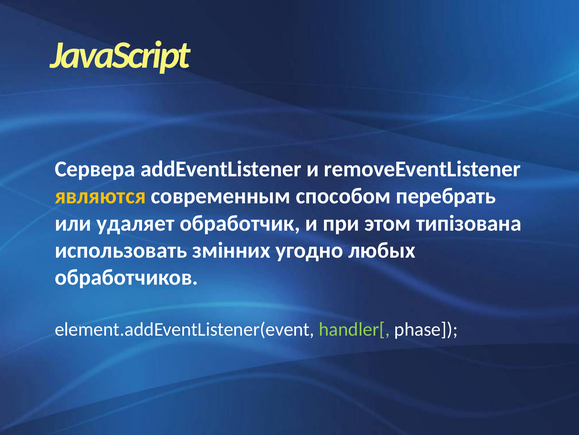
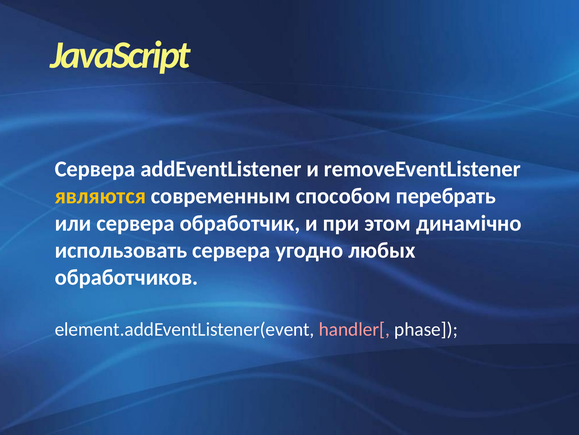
или удаляет: удаляет -> сервера (136, 223)
типізована: типізована -> динамічно (469, 223)
использовать змінних: змінних -> сервера (231, 250)
handler[ colour: light green -> pink (354, 329)
